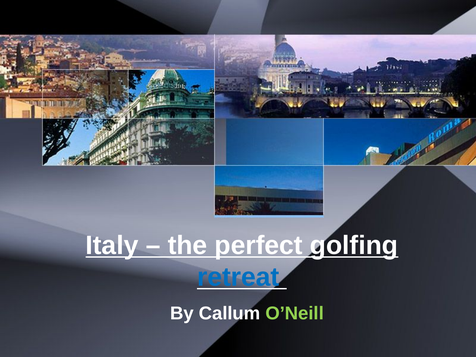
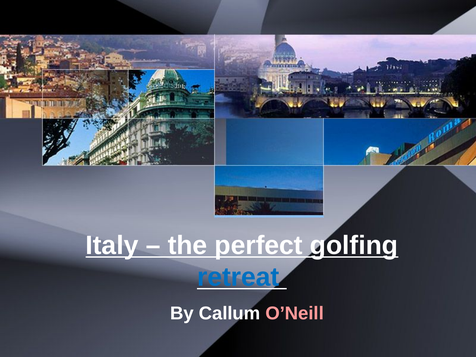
O’Neill colour: light green -> pink (295, 313)
